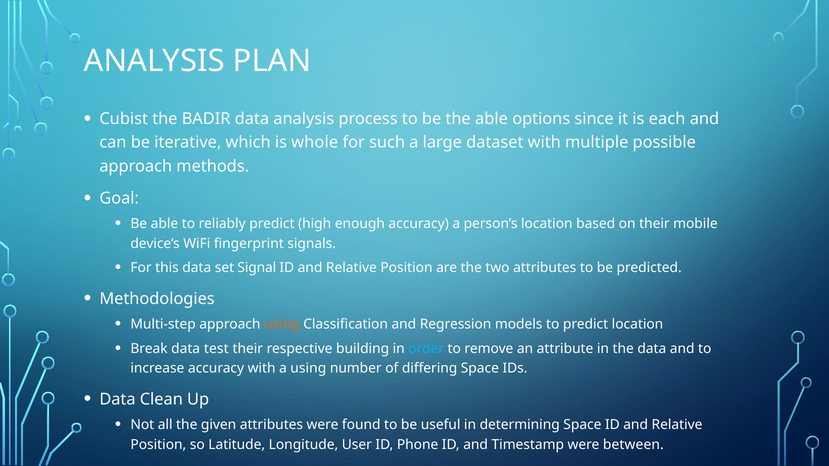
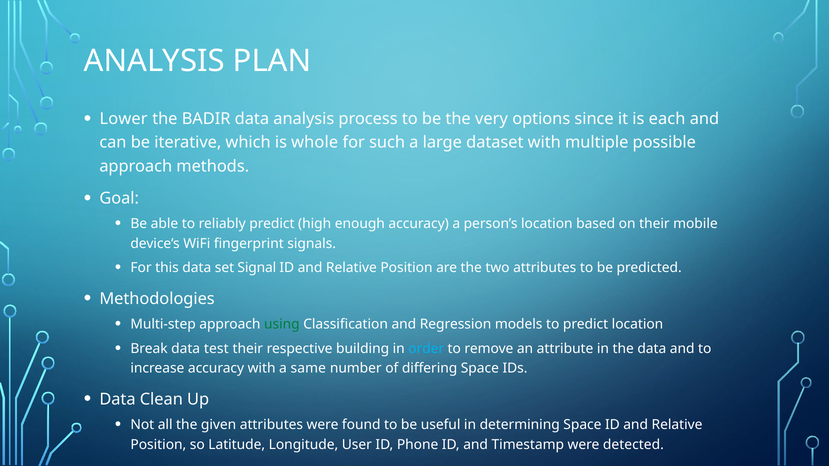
Cubist: Cubist -> Lower (124, 119)
the able: able -> very (491, 119)
using colour: orange -> green (282, 325)
a using: using -> same (308, 369)
between: between -> detected (633, 445)
